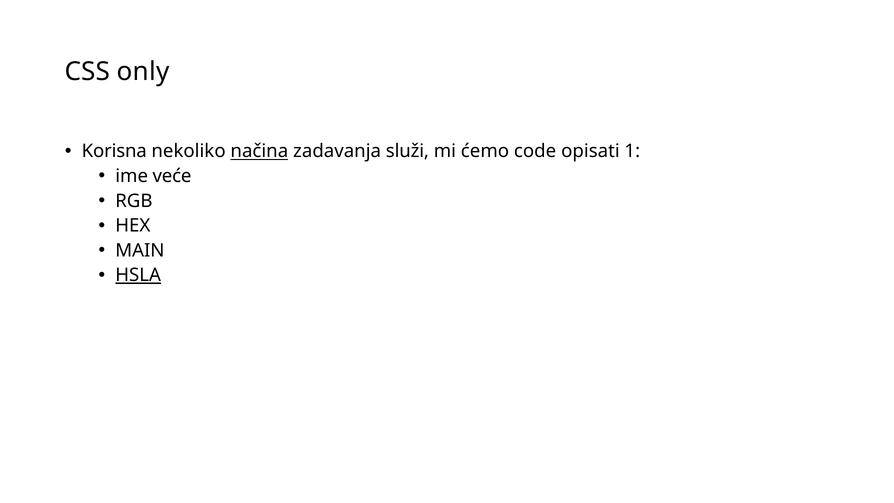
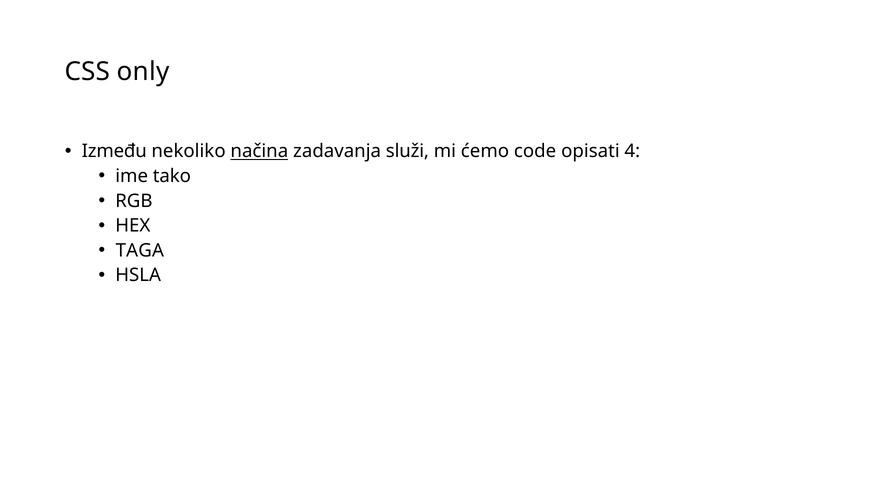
Korisna: Korisna -> Između (114, 151)
1: 1 -> 4 (632, 151)
veće: veće -> tako (172, 176)
MAIN: MAIN -> TAGA (140, 250)
HSLA underline: present -> none (138, 275)
